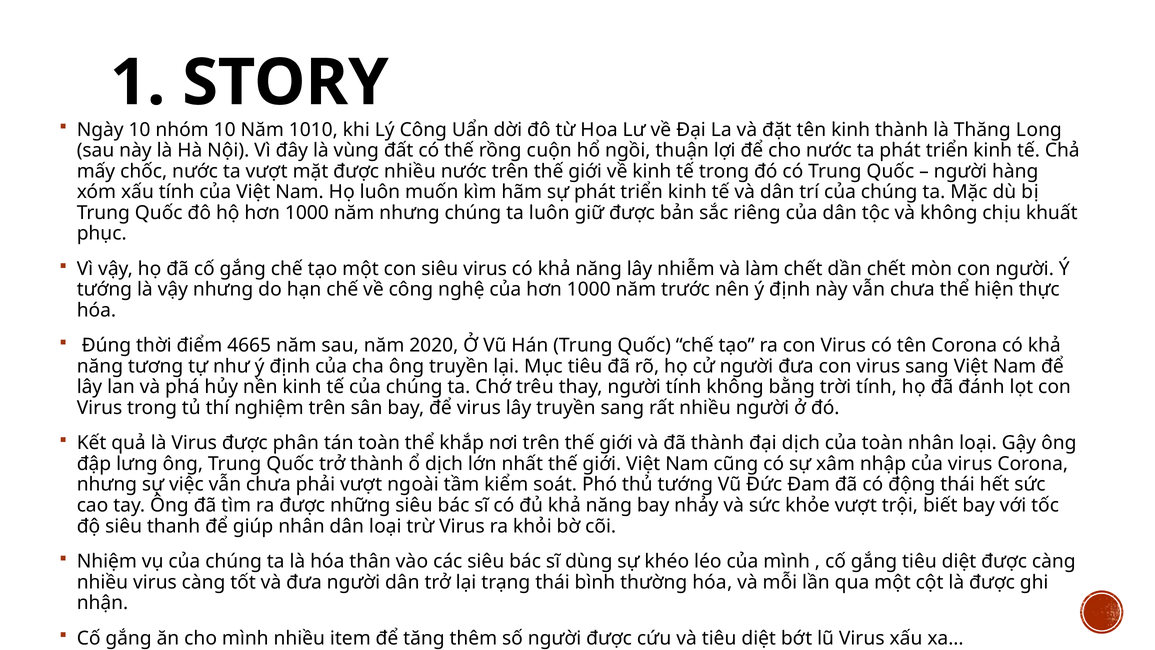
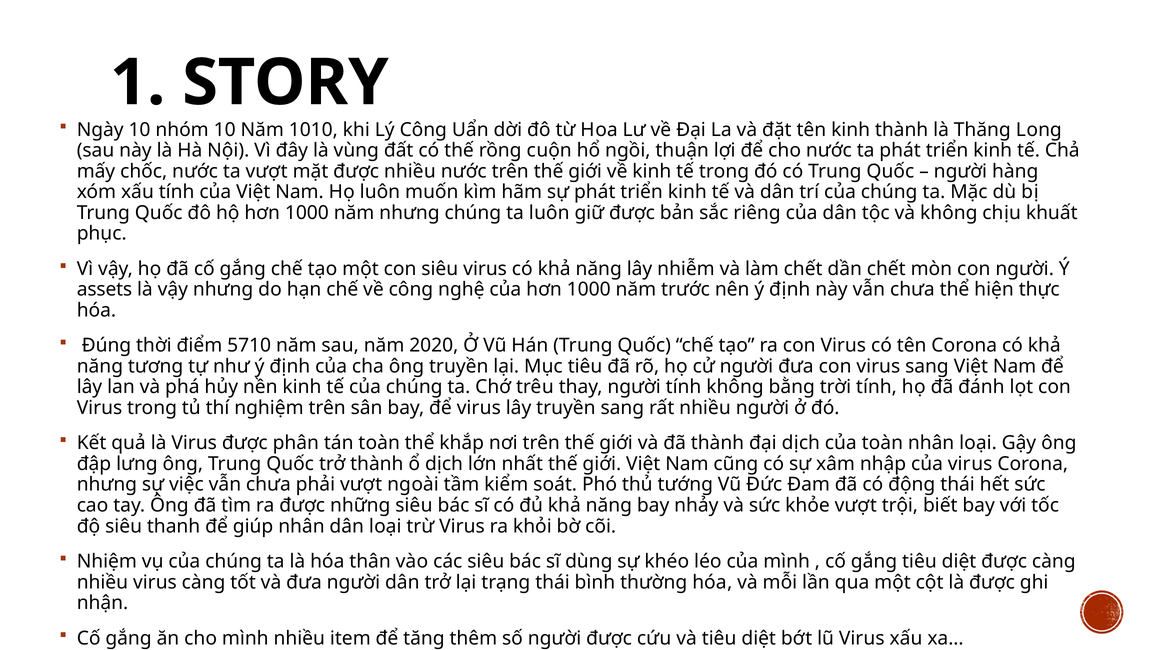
tướng: tướng -> assets (104, 289)
4665: 4665 -> 5710 (249, 345)
